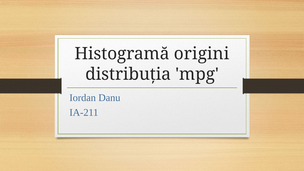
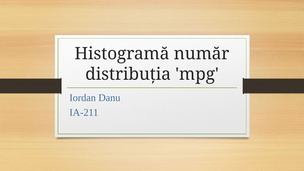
origini: origini -> număr (202, 54)
